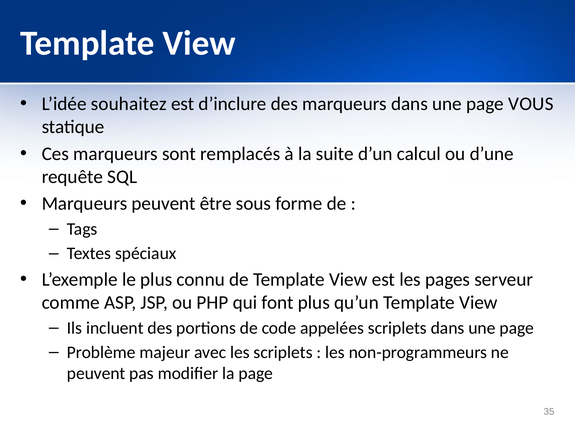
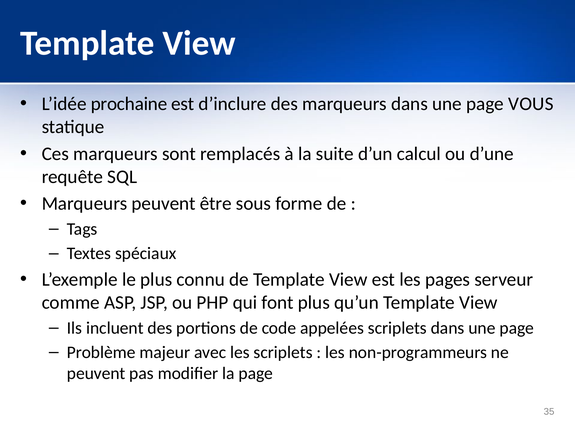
souhaitez: souhaitez -> prochaine (129, 104)
